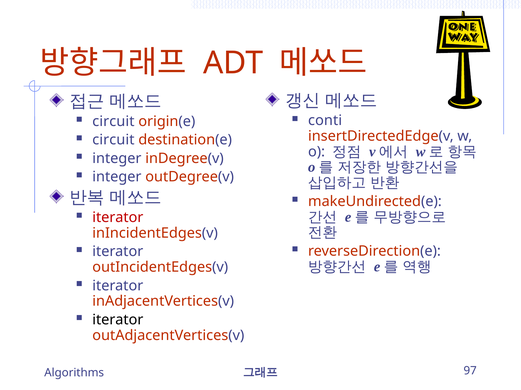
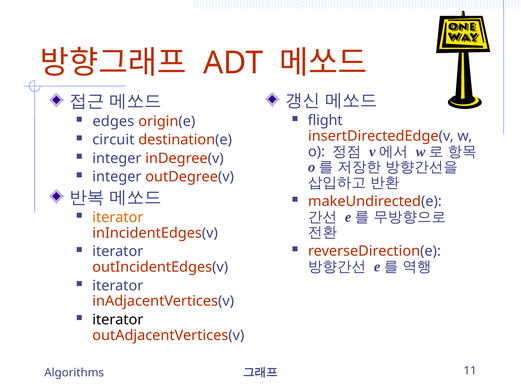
conti: conti -> flight (325, 121)
circuit: circuit -> edges (113, 122)
iterator colour: red -> orange (118, 218)
97: 97 -> 11 (470, 371)
